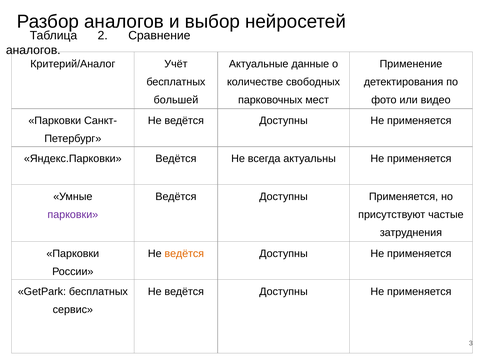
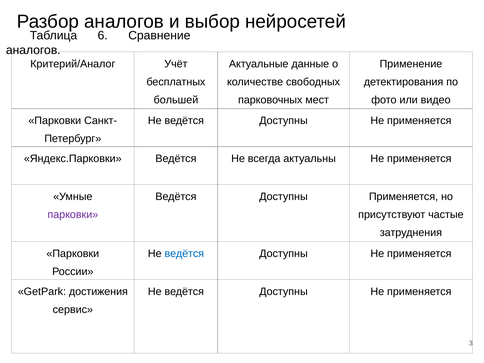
2: 2 -> 6 (103, 36)
ведётся colour: orange -> blue (184, 254)
GetPark бесплатных: бесплатных -> достижения (98, 292)
